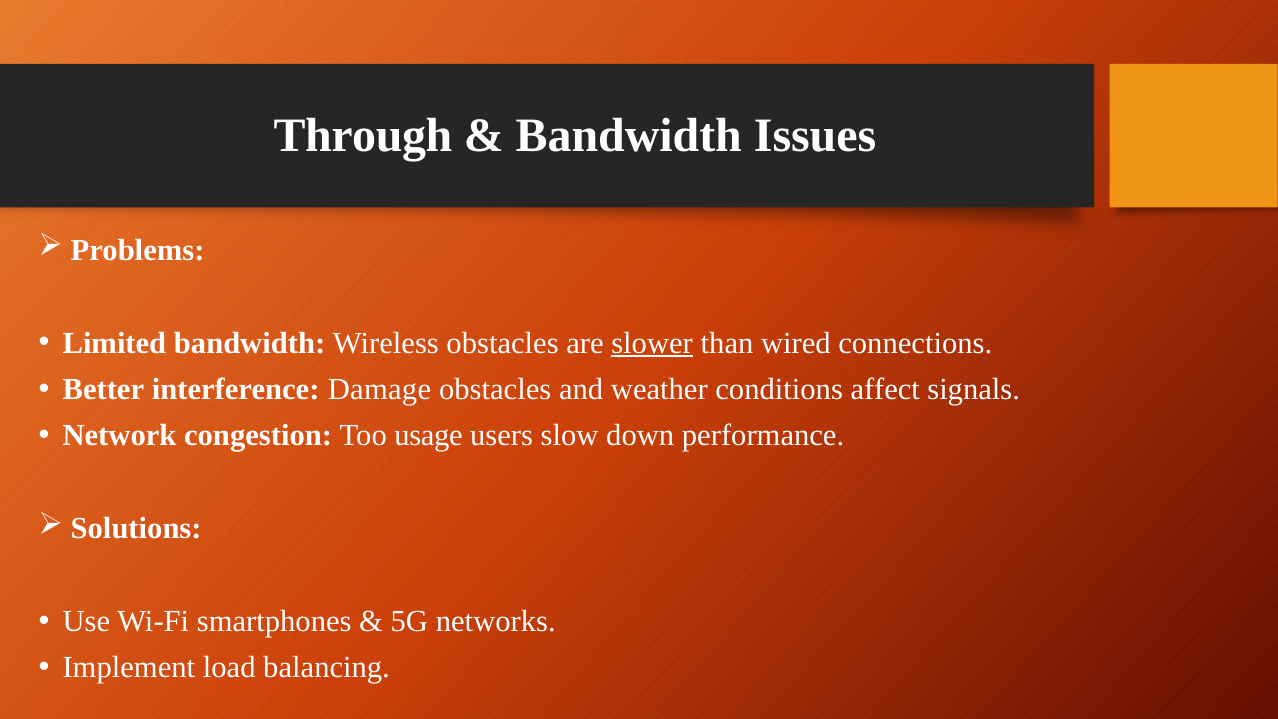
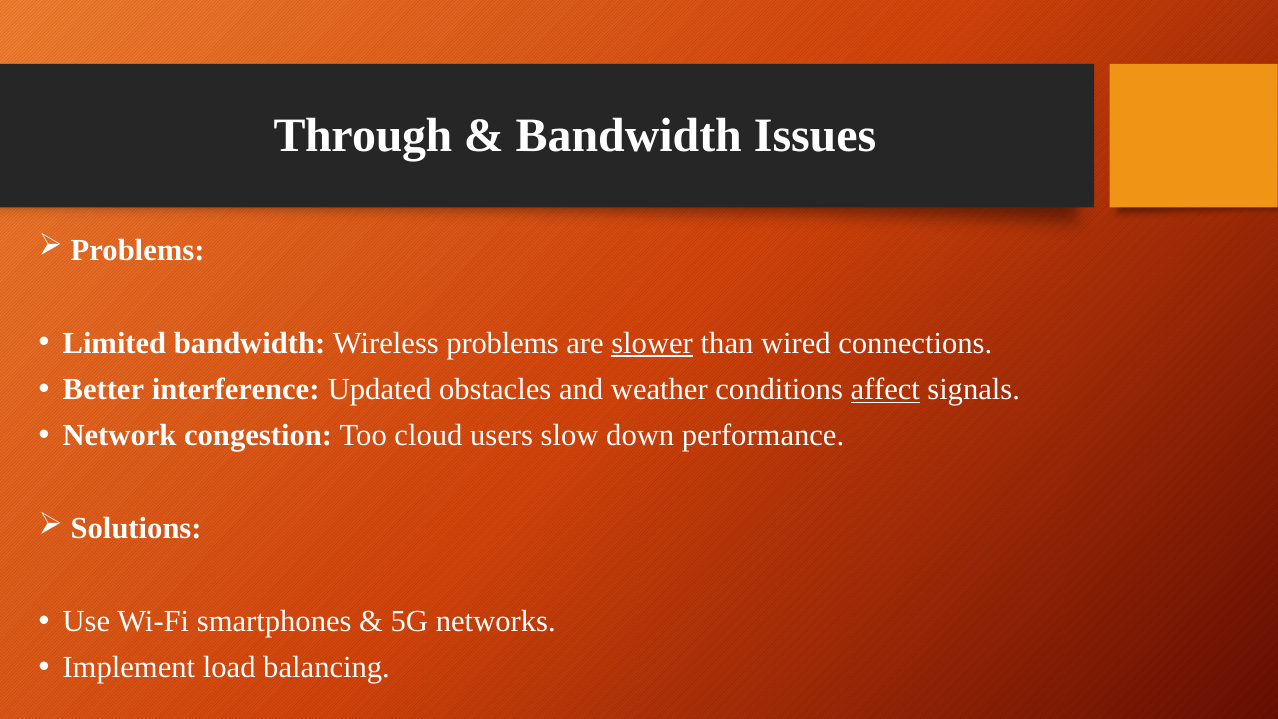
Wireless obstacles: obstacles -> problems (503, 343)
Damage: Damage -> Updated (380, 389)
affect underline: none -> present (885, 389)
usage: usage -> cloud (428, 436)
